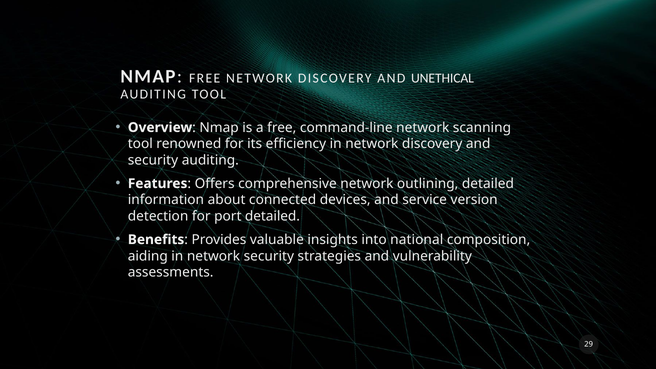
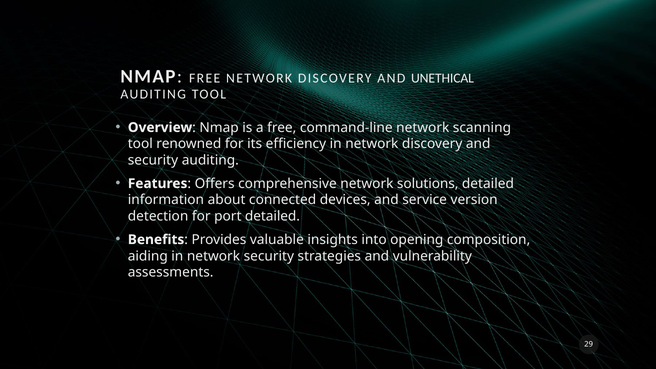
outlining: outlining -> solutions (428, 184)
national: national -> opening (417, 240)
